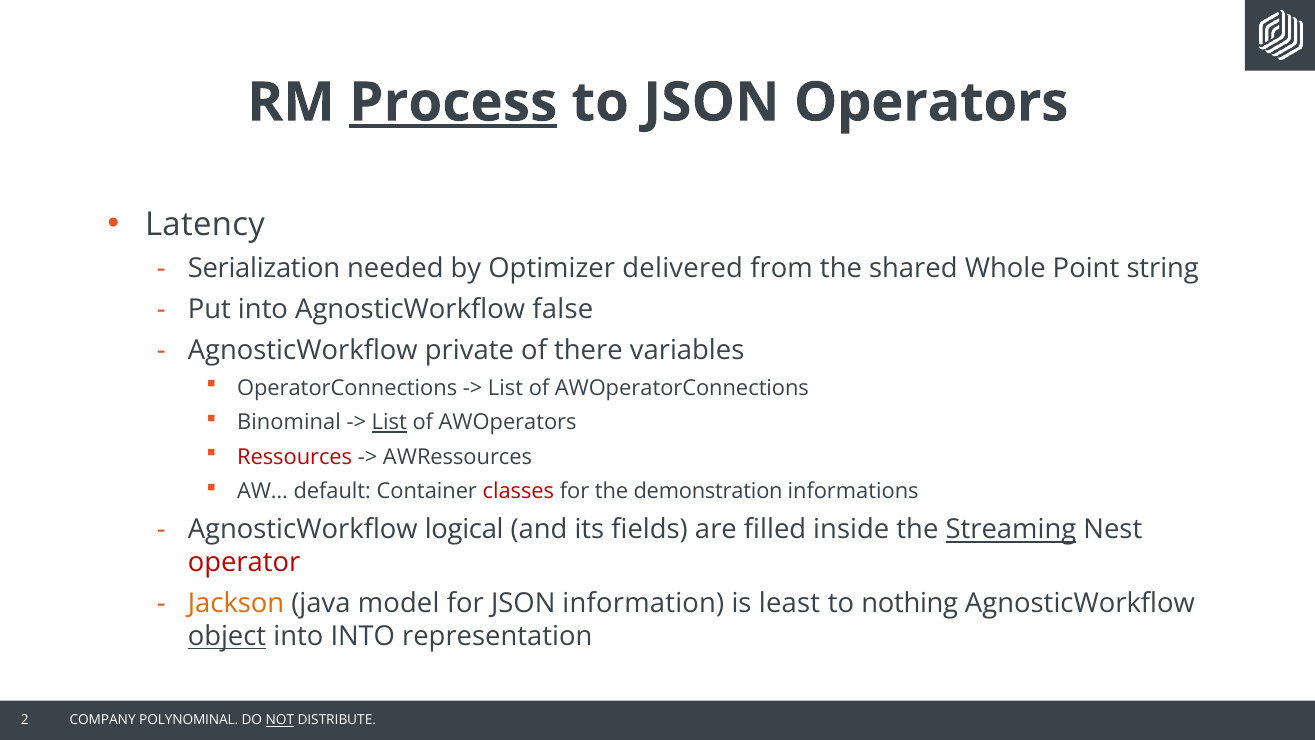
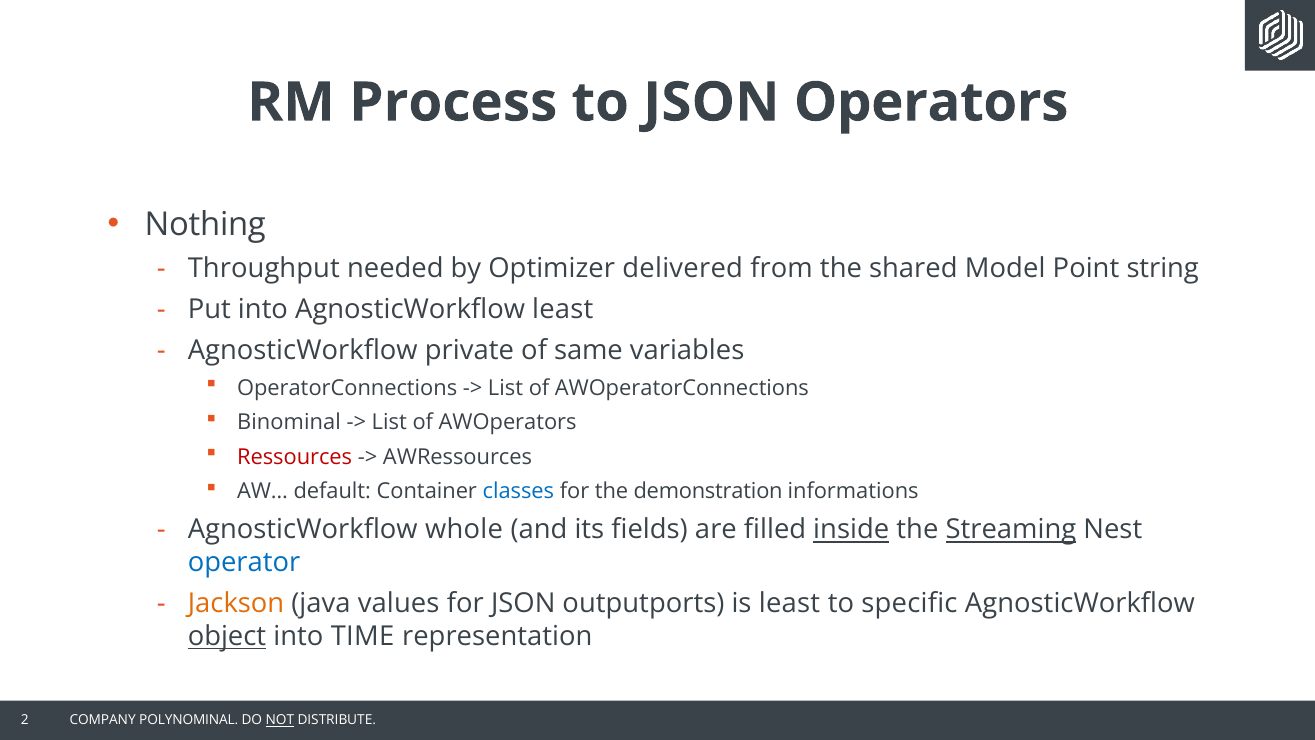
Process underline: present -> none (453, 102)
Latency: Latency -> Nothing (205, 224)
Serialization: Serialization -> Throughput (264, 268)
Whole: Whole -> Model (1005, 268)
AgnosticWorkflow false: false -> least (563, 309)
there: there -> same (588, 350)
List underline: present -> none (389, 422)
classes colour: red -> blue (518, 491)
logical: logical -> whole (464, 530)
inside underline: none -> present (851, 530)
operator colour: red -> blue (244, 563)
model: model -> values (399, 604)
information: information -> outputports (643, 604)
nothing: nothing -> specific (909, 604)
into INTO: INTO -> TIME (363, 637)
